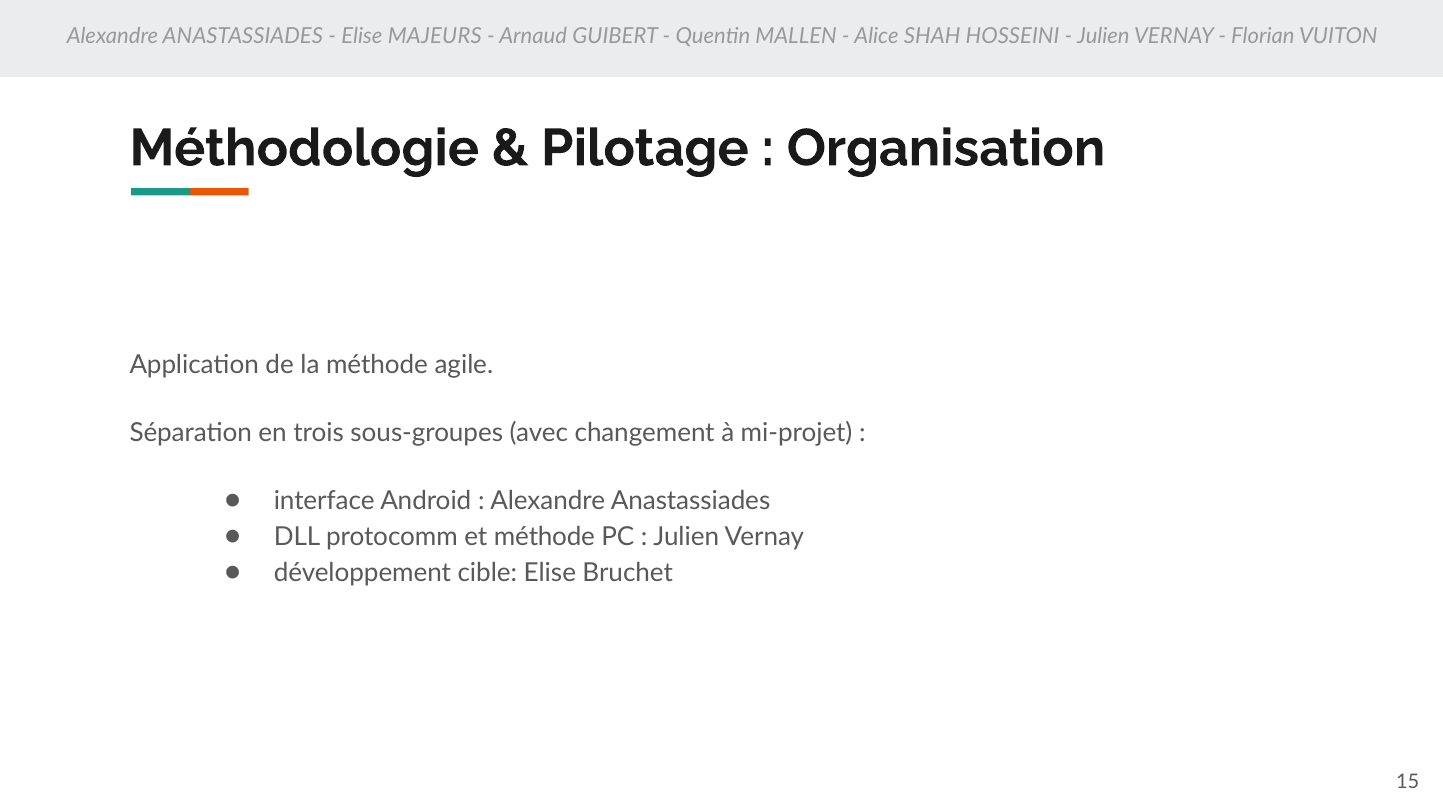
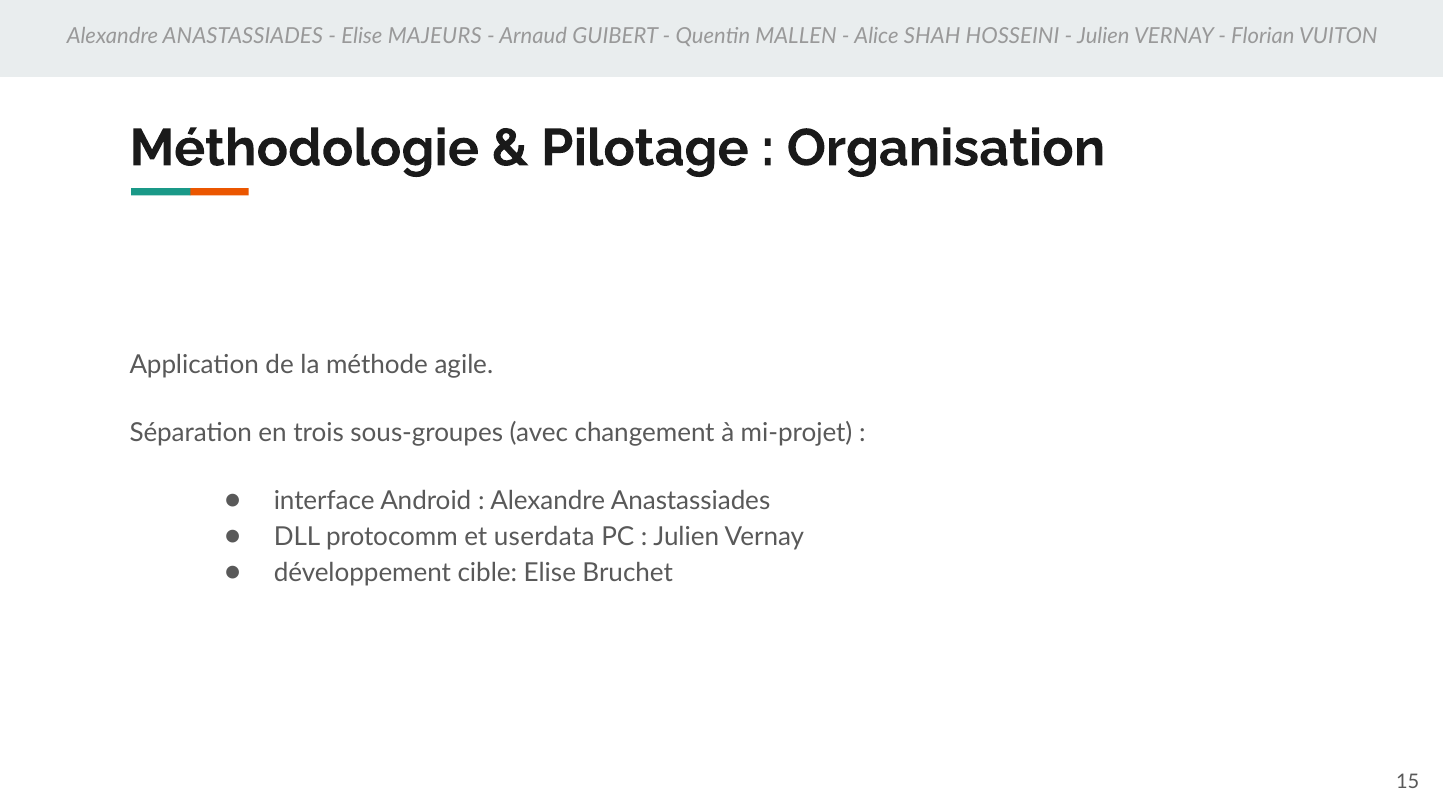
et méthode: méthode -> userdata (544, 537)
